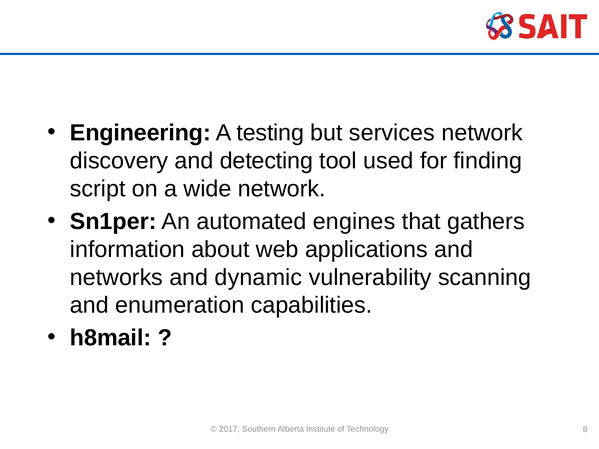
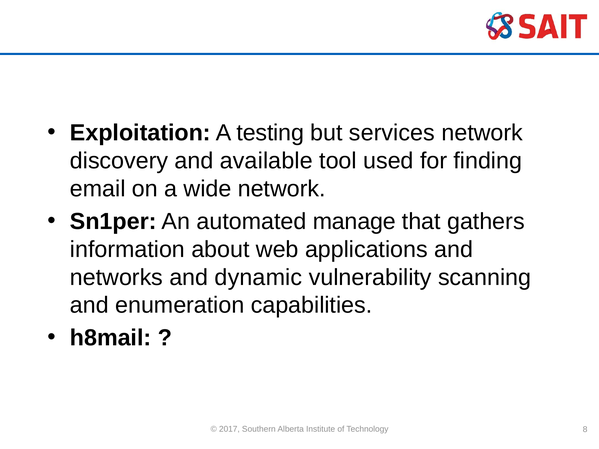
Engineering: Engineering -> Exploitation (140, 133)
detecting: detecting -> available (266, 161)
script: script -> email (98, 189)
engines: engines -> manage (354, 222)
